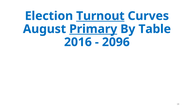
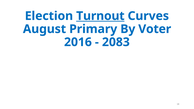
Primary underline: present -> none (93, 29)
Table: Table -> Voter (155, 29)
2096: 2096 -> 2083 (116, 42)
